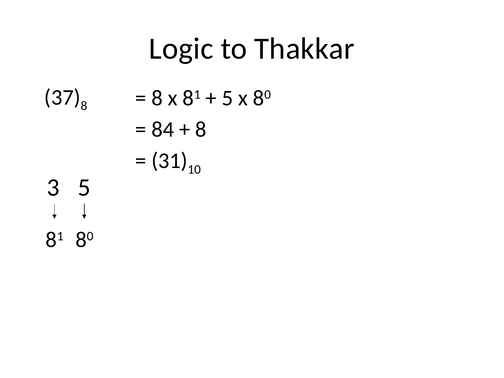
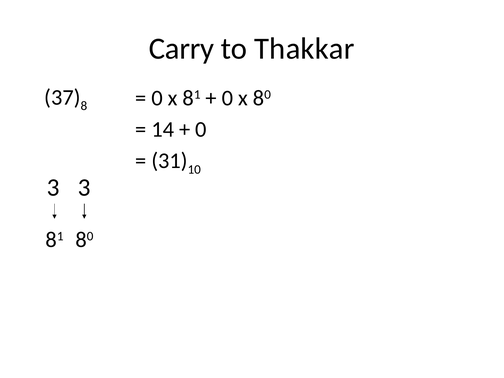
Logic: Logic -> Carry (182, 49)
8: 8 -> 0 (157, 98)
5: 5 -> 0 (227, 98)
84: 84 -> 14 (163, 129)
8: 8 -> 0 (201, 129)
3 5: 5 -> 3 (84, 187)
